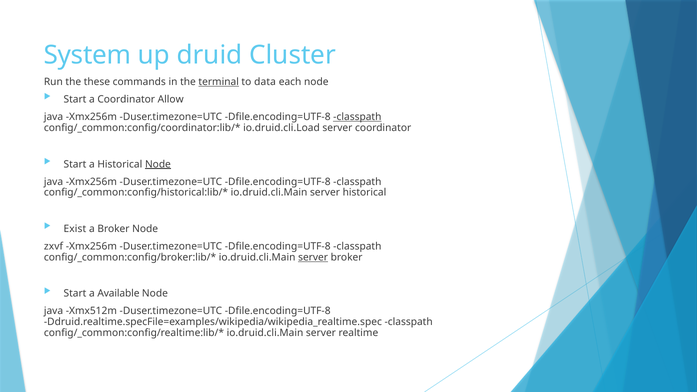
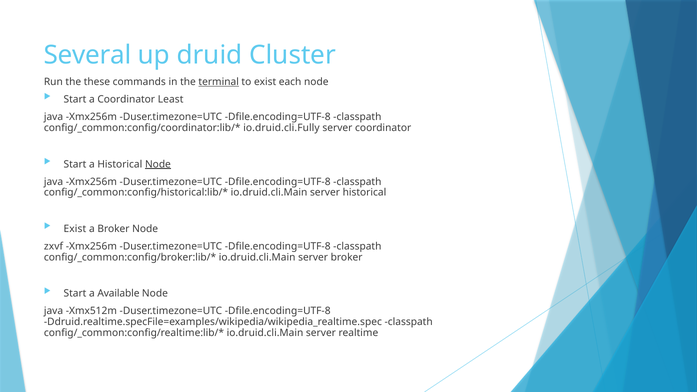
System: System -> Several (87, 55)
to data: data -> exist (265, 82)
Allow: Allow -> Least (171, 99)
classpath underline: present -> none (357, 117)
io.druid.cli.Load: io.druid.cli.Load -> io.druid.cli.Fully (281, 128)
server underline: present -> none (313, 257)
